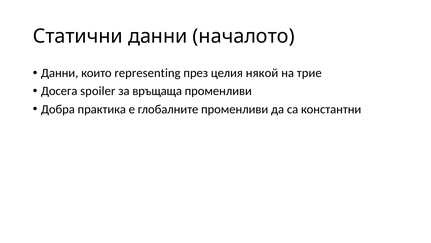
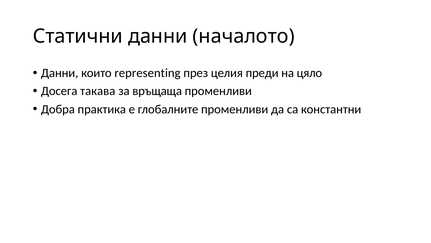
някой: някой -> преди (262, 73)
трие: трие -> цяло (309, 73)
spoiler: spoiler -> такава (98, 91)
